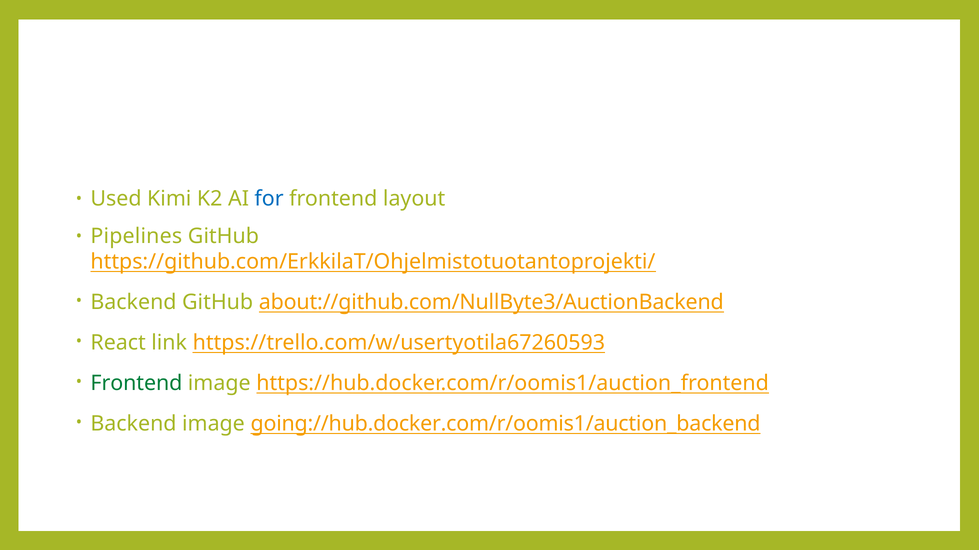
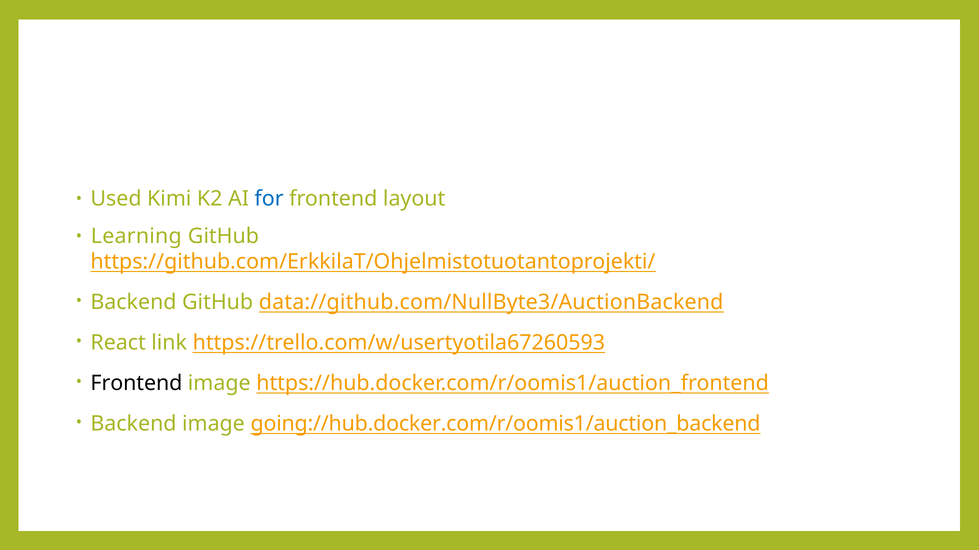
Pipelines: Pipelines -> Learning (136, 237)
about://github.com/NullByte3/AuctionBackend: about://github.com/NullByte3/AuctionBackend -> data://github.com/NullByte3/AuctionBackend (491, 303)
Frontend colour: green -> black (136, 384)
